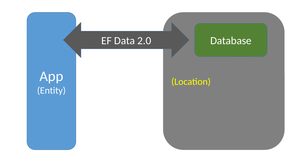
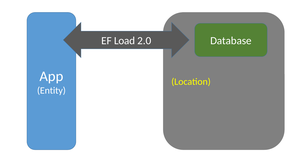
Data: Data -> Load (125, 41)
